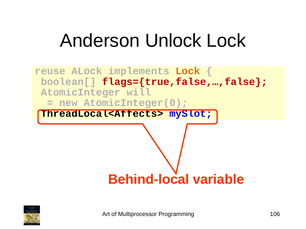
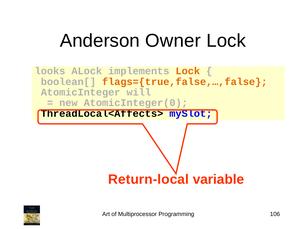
Unlock: Unlock -> Owner (173, 41)
reuse: reuse -> looks (50, 71)
flags={true,false,…,false colour: red -> orange (185, 82)
Behind-local: Behind-local -> Return-local (149, 180)
